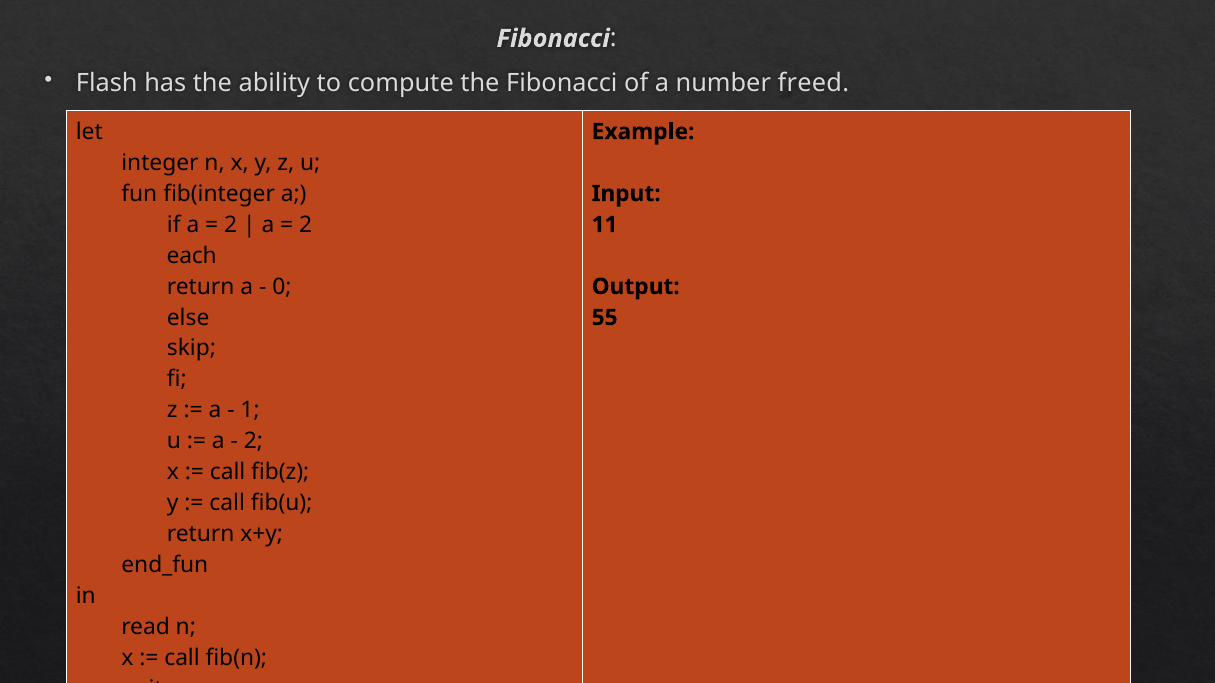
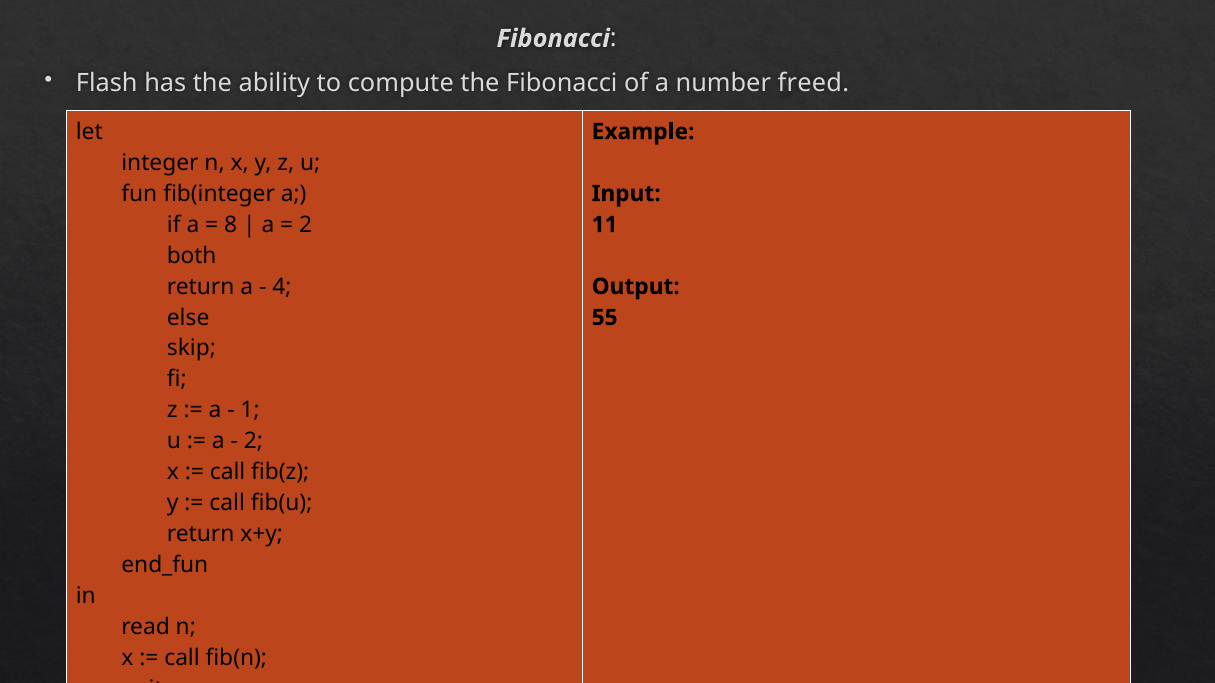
2: 2 -> 8 (231, 225)
each: each -> both (192, 256)
0: 0 -> 4 (282, 287)
